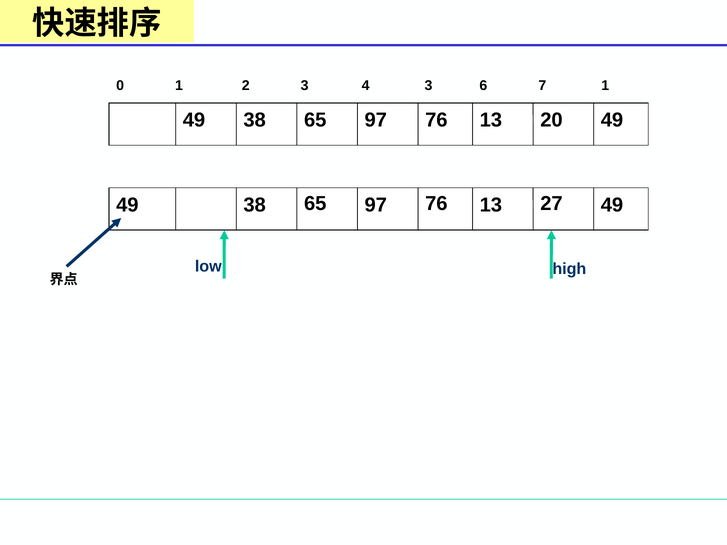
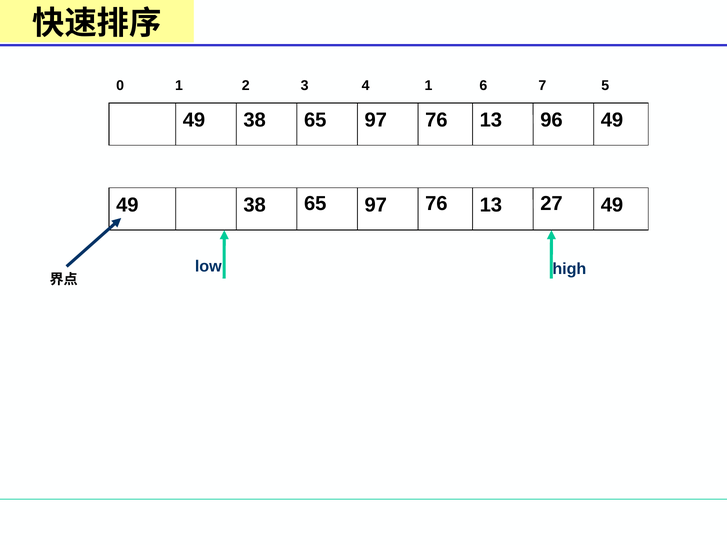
4 3: 3 -> 1 (428, 86)
7 1: 1 -> 5 (605, 86)
20: 20 -> 96 (552, 120)
